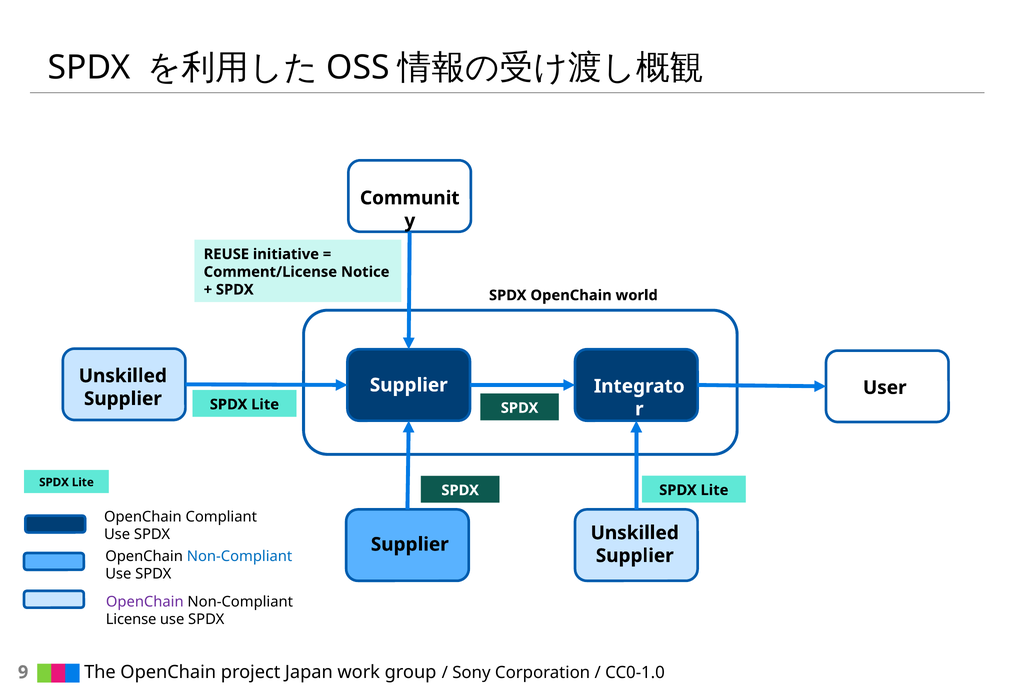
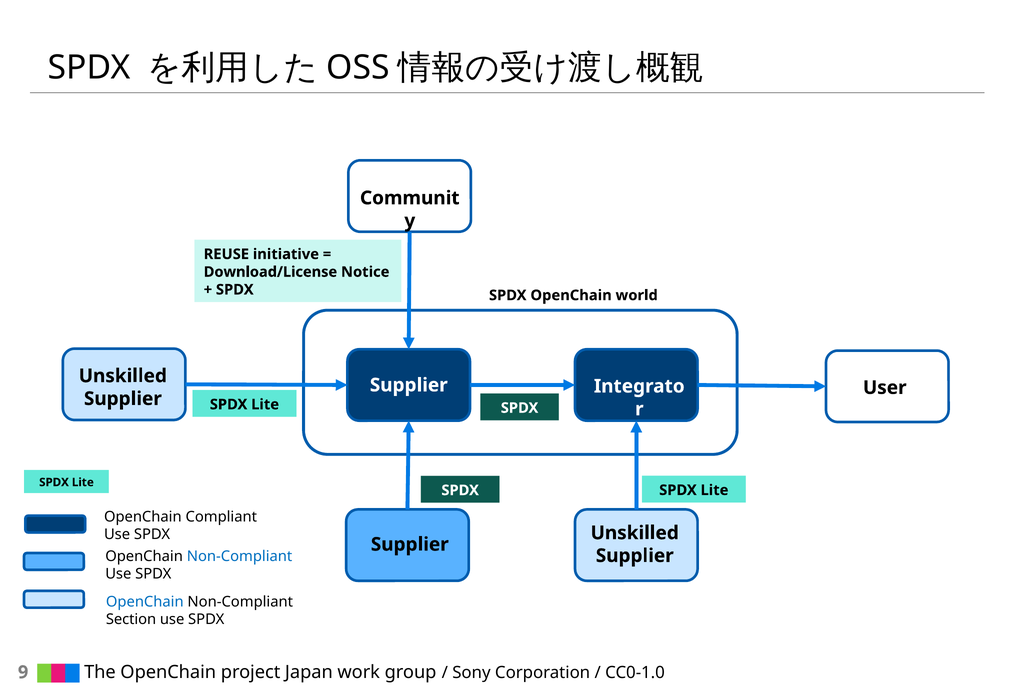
Comment/License: Comment/License -> Download/License (270, 272)
OpenChain colour: purple -> blue (145, 602)
License: License -> Section (131, 619)
